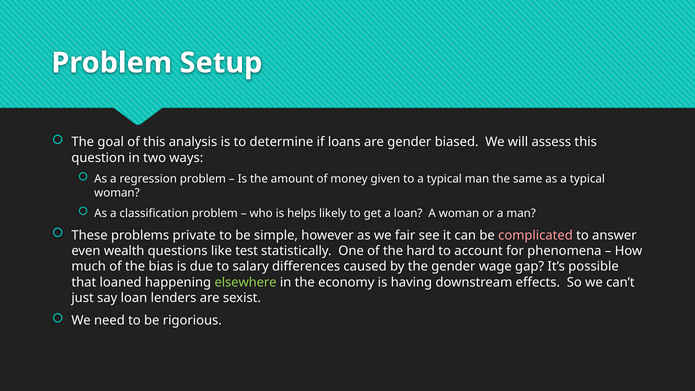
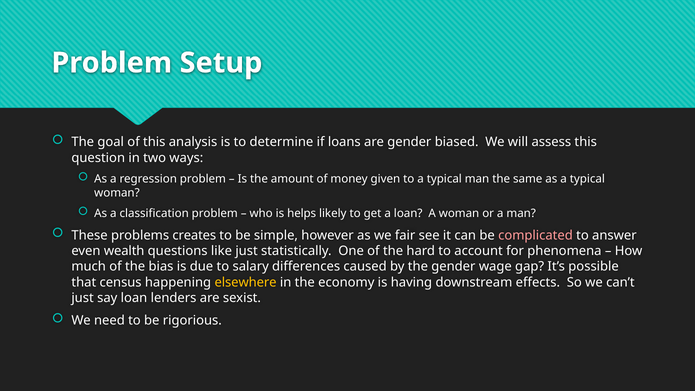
private: private -> creates (194, 235)
like test: test -> just (247, 251)
loaned: loaned -> census (121, 282)
elsewhere colour: light green -> yellow (246, 282)
